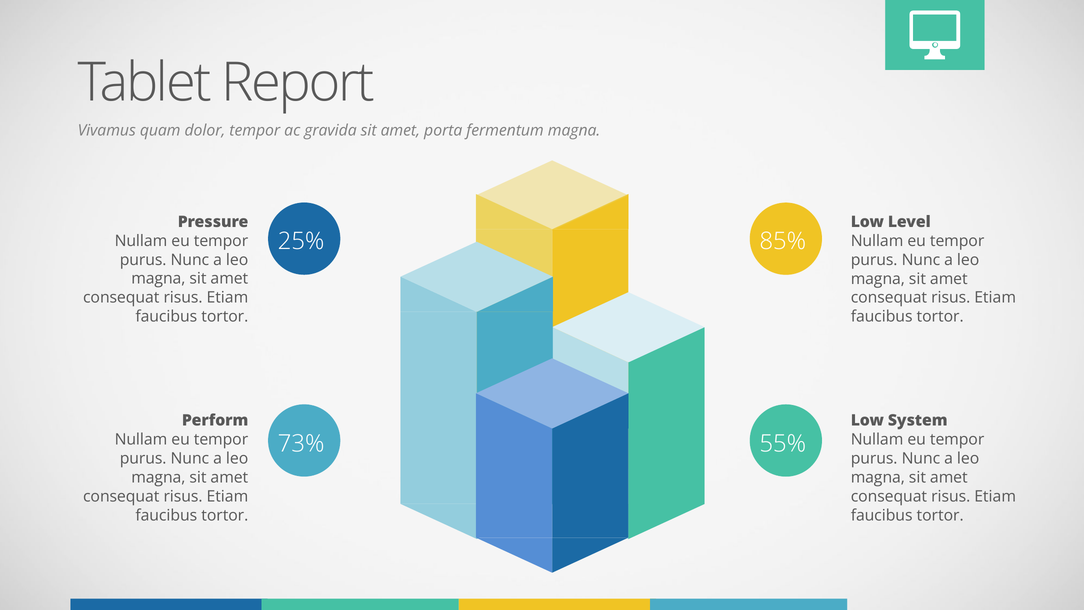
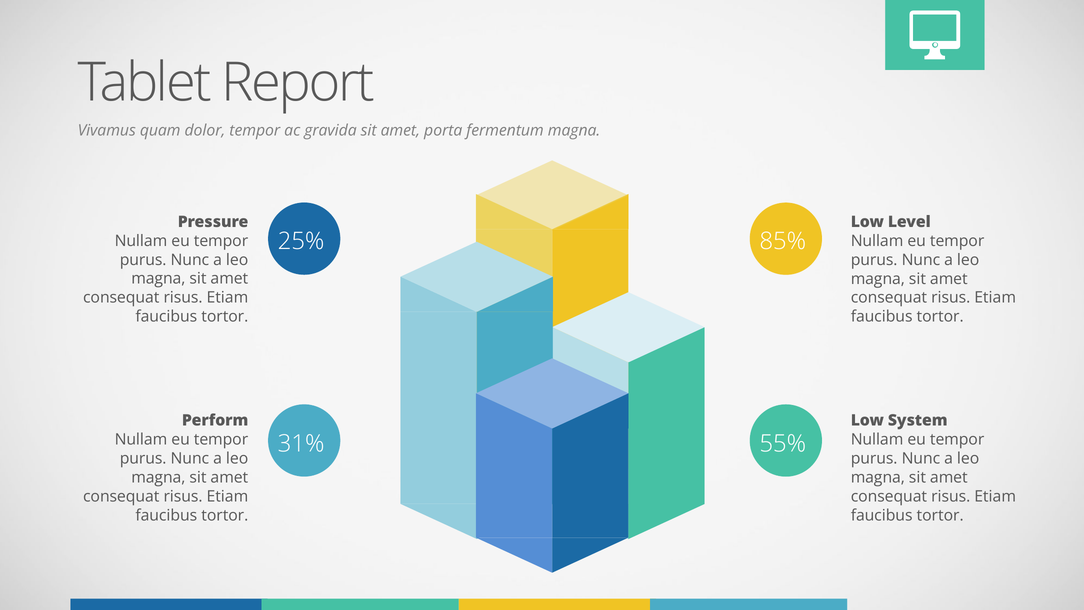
73%: 73% -> 31% (301, 444)
